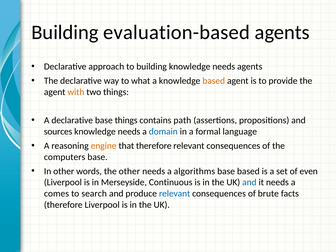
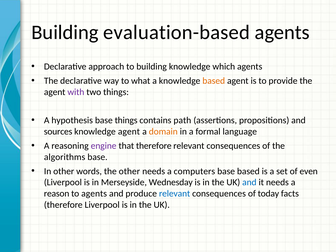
building knowledge needs: needs -> which (224, 67)
with colour: orange -> purple (76, 92)
A declarative: declarative -> hypothesis (72, 120)
needs: needs -> agent (129, 132)
domain colour: blue -> orange (163, 132)
engine colour: orange -> purple (104, 146)
computers: computers -> algorithms (65, 157)
algorithms: algorithms -> computers (194, 171)
Continuous: Continuous -> Wednesday (171, 182)
comes: comes -> reason (57, 194)
to search: search -> agents (94, 194)
brute: brute -> today (268, 194)
